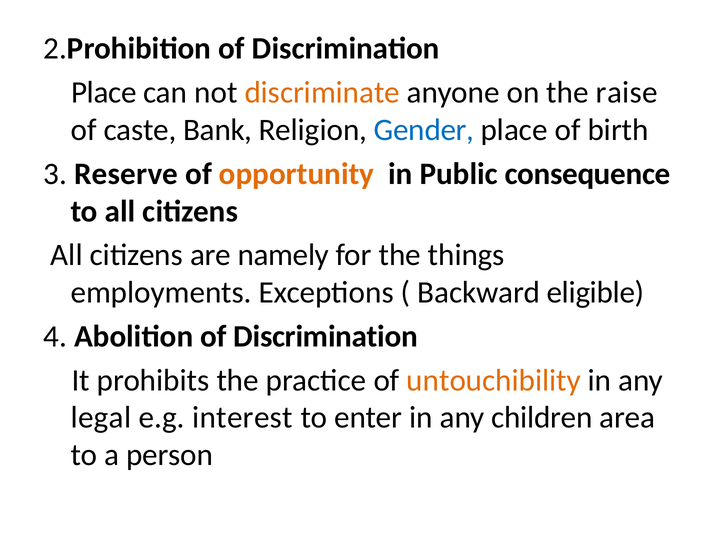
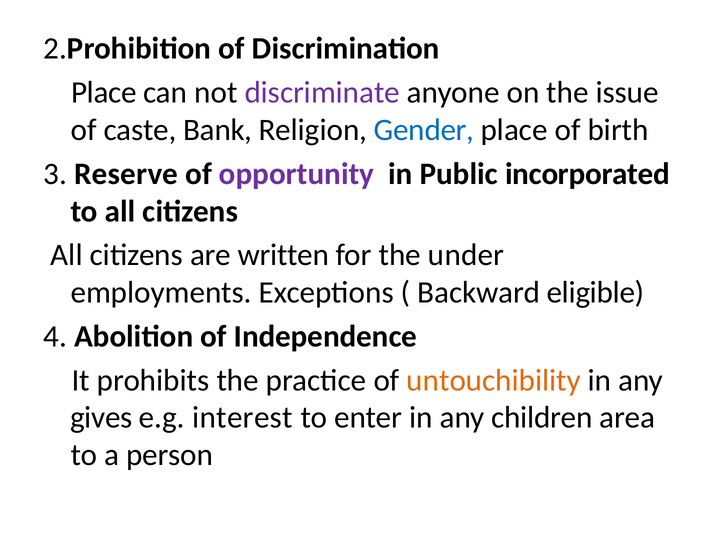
discriminate colour: orange -> purple (322, 93)
raise: raise -> issue (627, 93)
opportunity colour: orange -> purple (297, 174)
consequence: consequence -> incorporated (588, 174)
namely: namely -> written (283, 255)
things: things -> under (466, 255)
Abolition of Discrimination: Discrimination -> Independence (325, 336)
legal: legal -> gives (101, 418)
